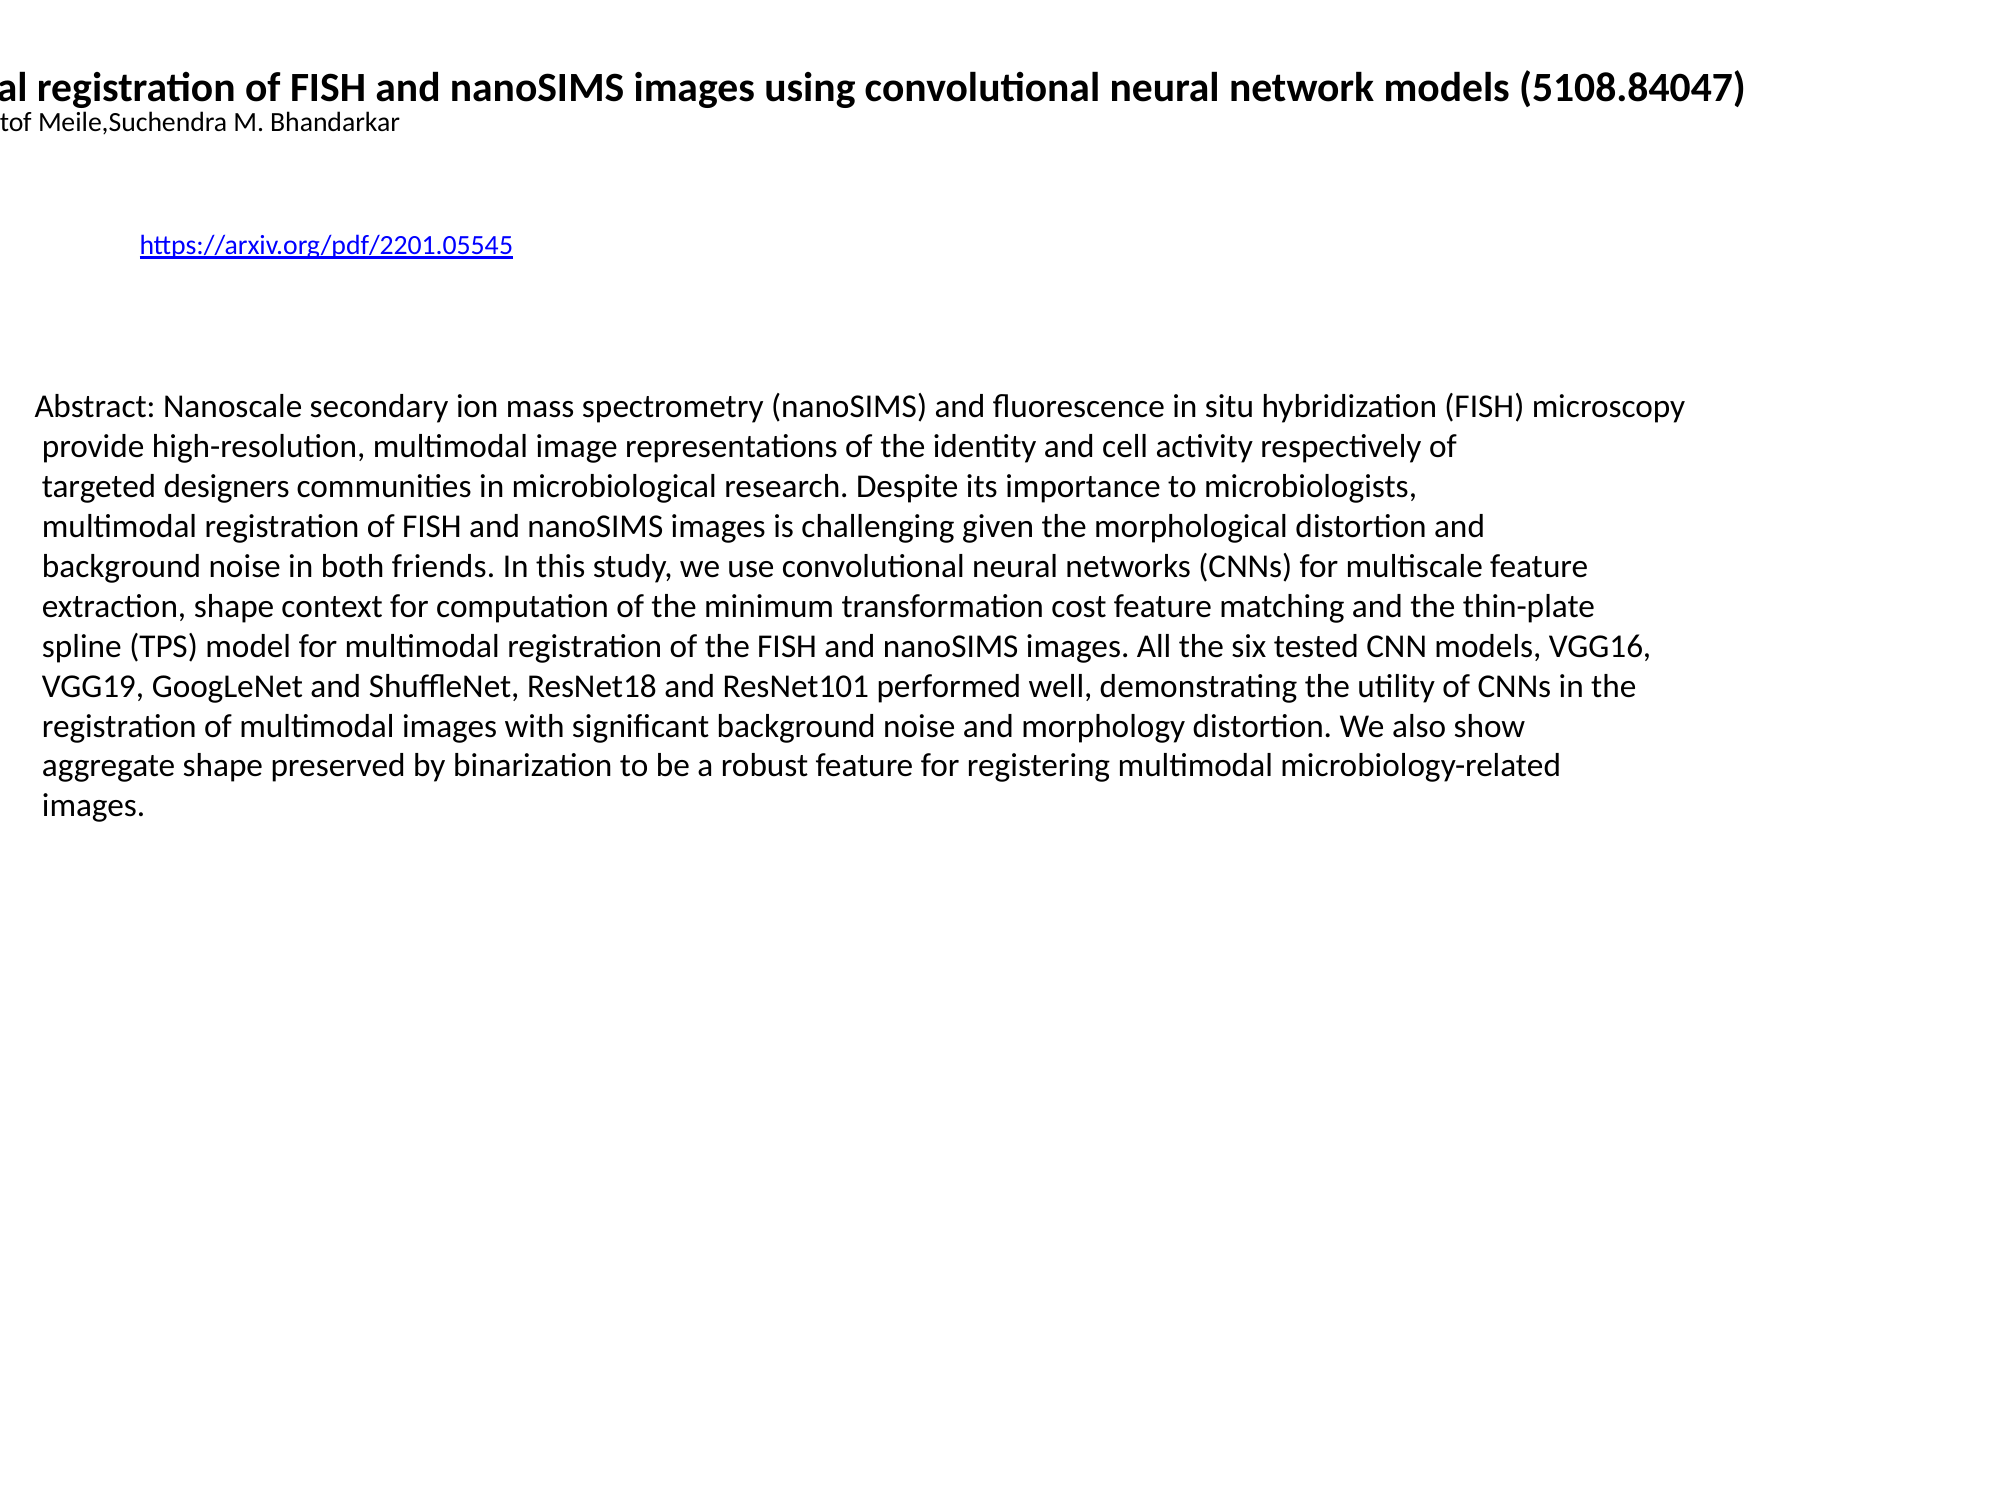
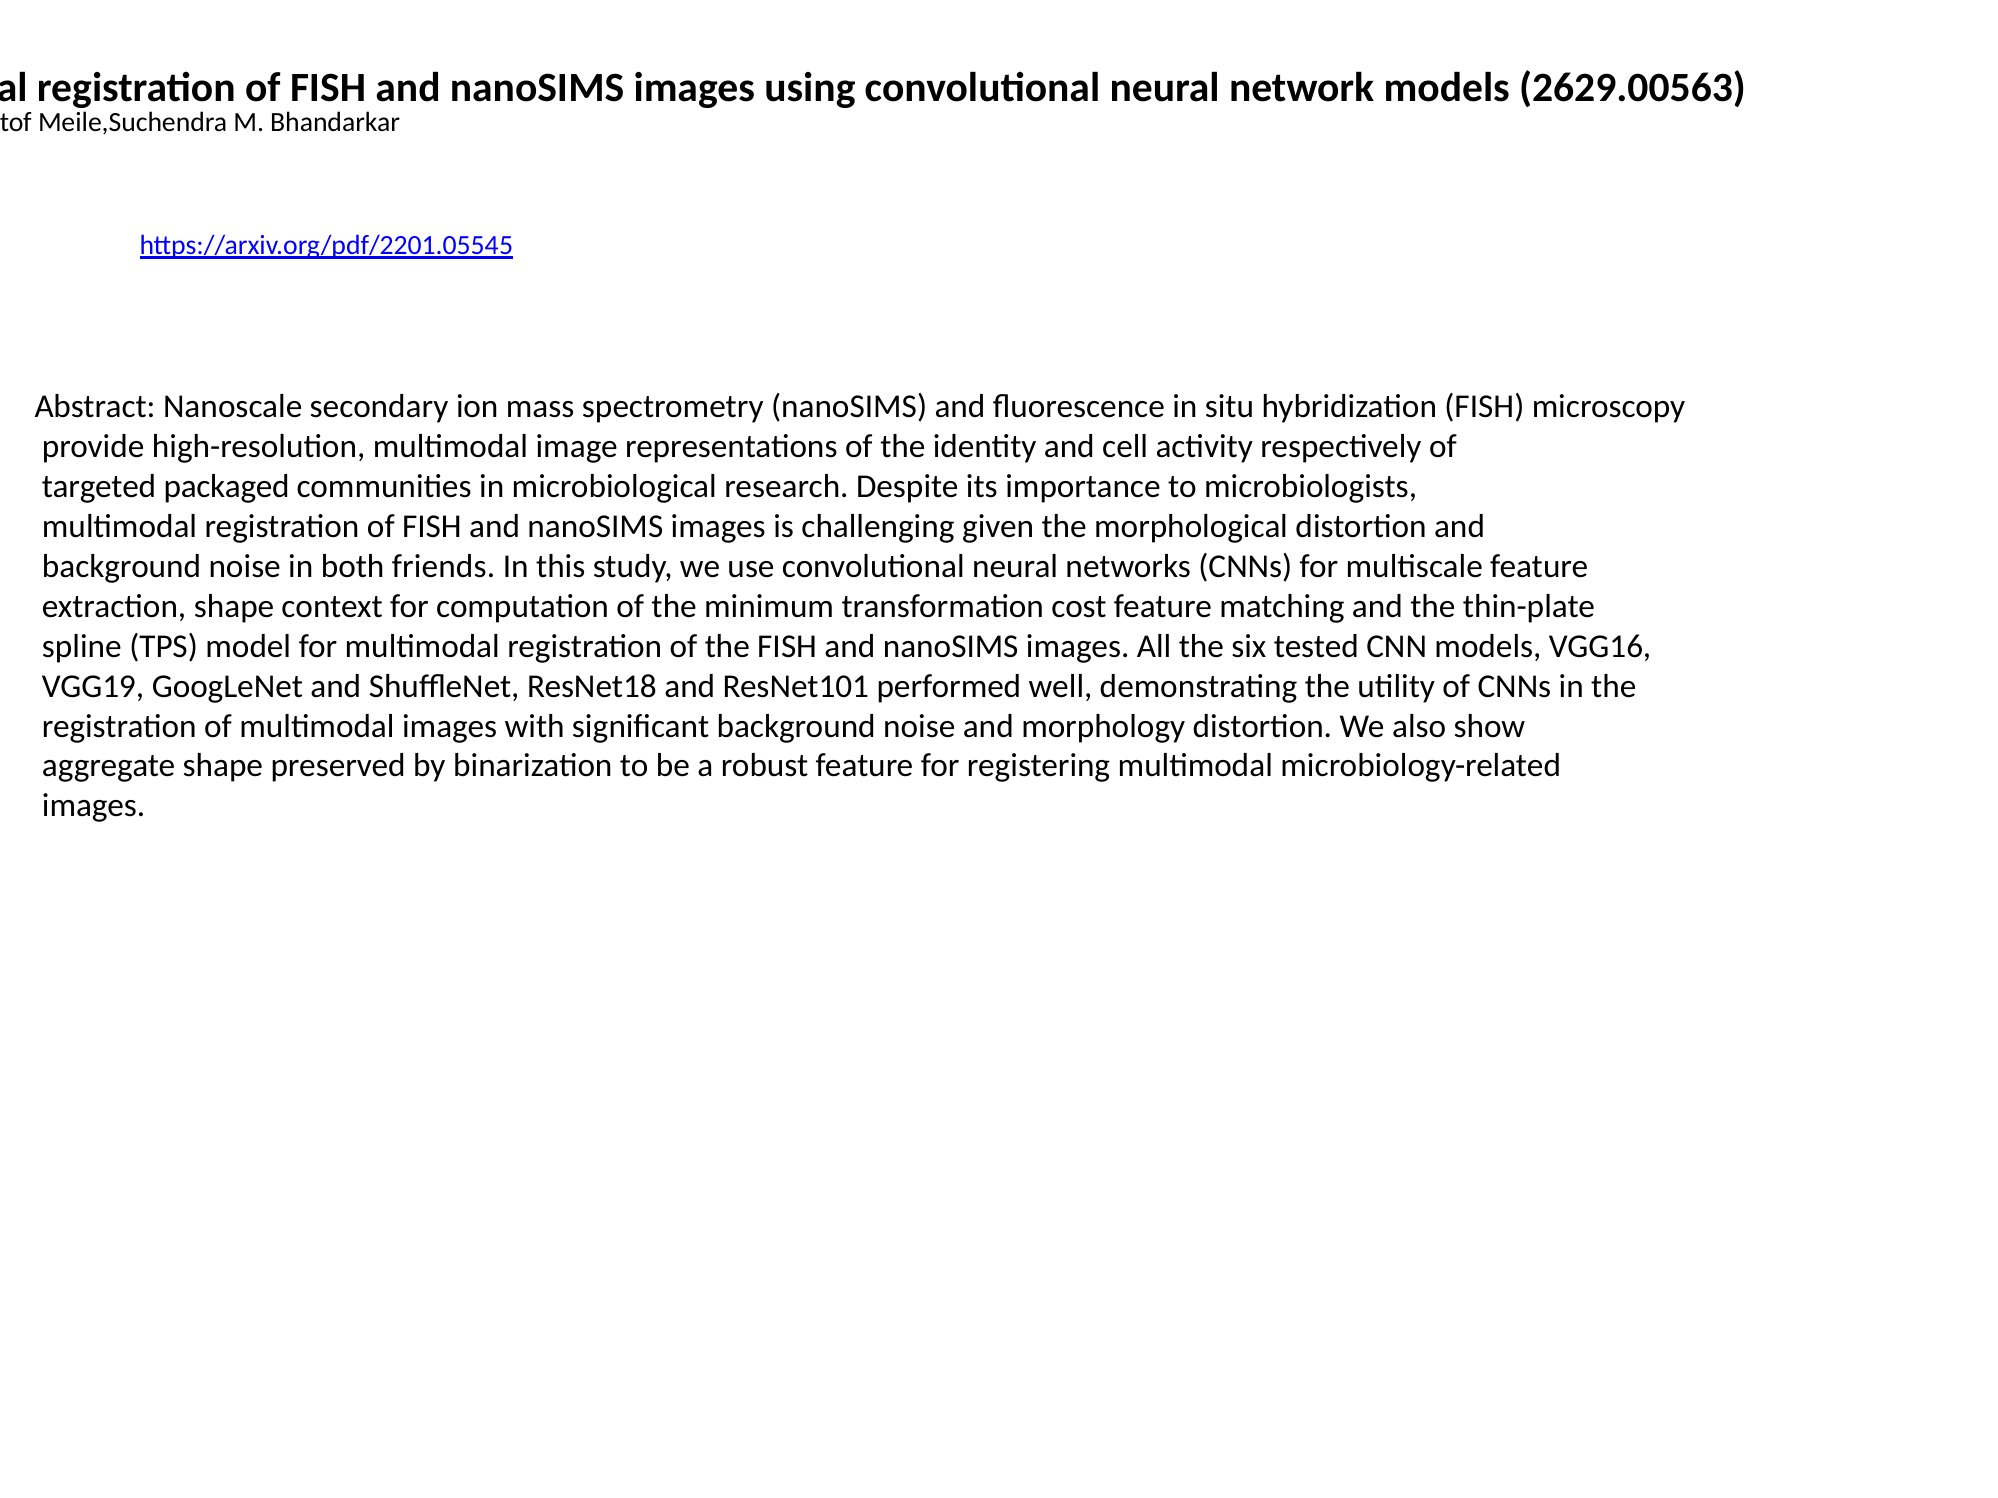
5108.84047: 5108.84047 -> 2629.00563 (1632, 88)
designers: designers -> packaged (227, 487)
